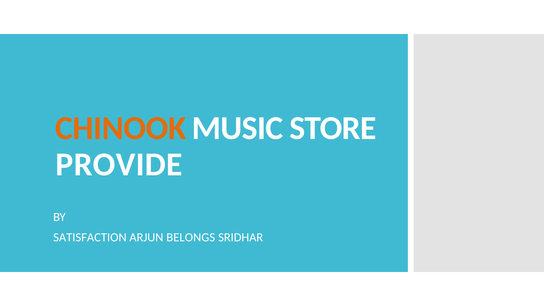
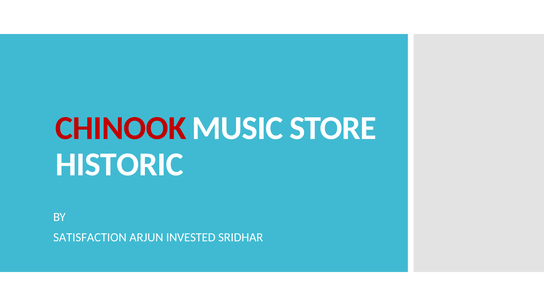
CHINOOK colour: orange -> red (121, 128)
PROVIDE: PROVIDE -> HISTORIC (119, 164)
BELONGS: BELONGS -> INVESTED (191, 237)
